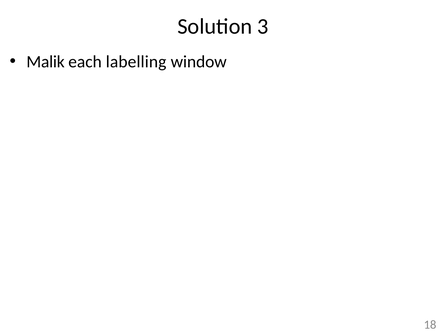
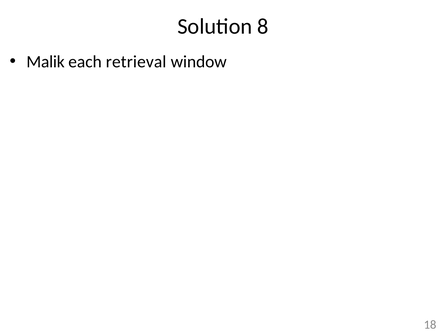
3: 3 -> 8 (263, 27)
labelling: labelling -> retrieval (136, 62)
